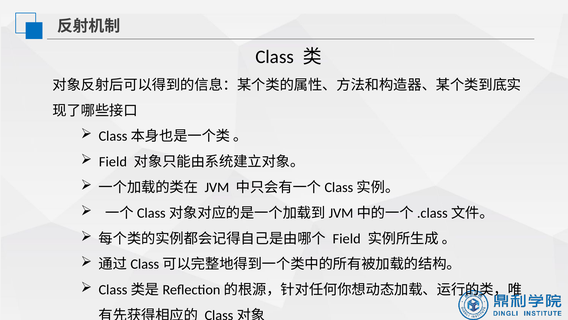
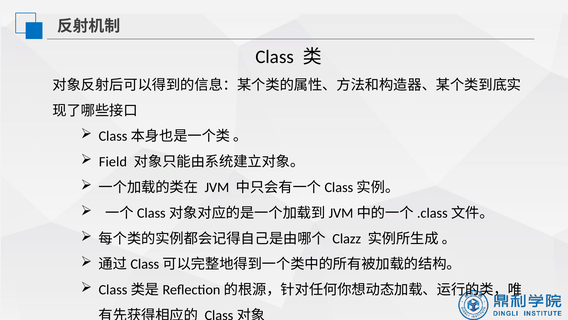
Field: Field -> Clazz (347, 238)
